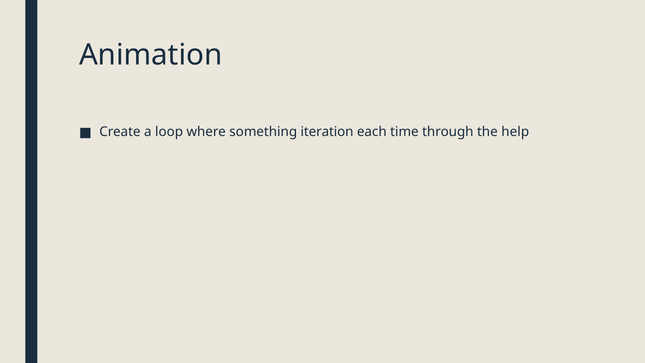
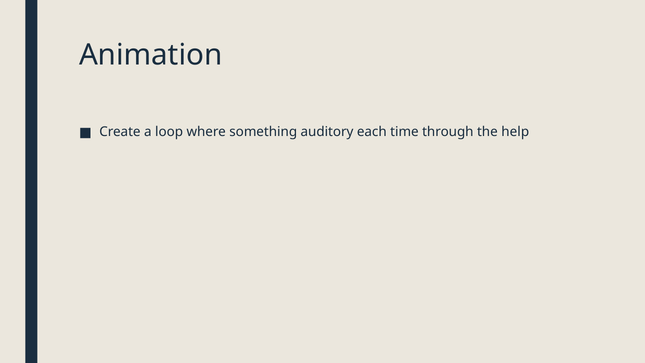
iteration: iteration -> auditory (327, 132)
